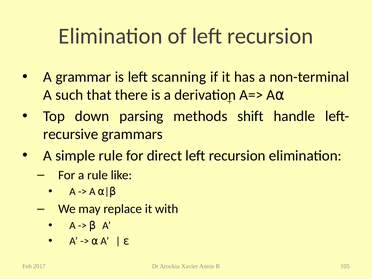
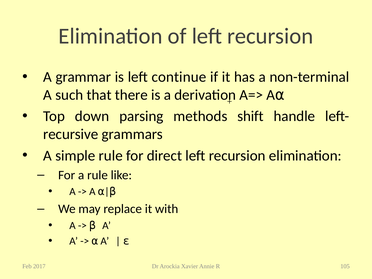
scanning: scanning -> continue (179, 77)
